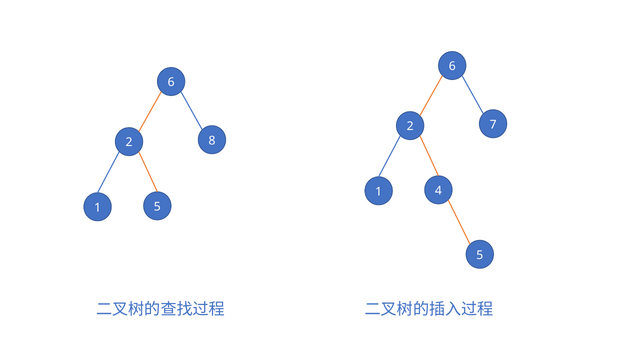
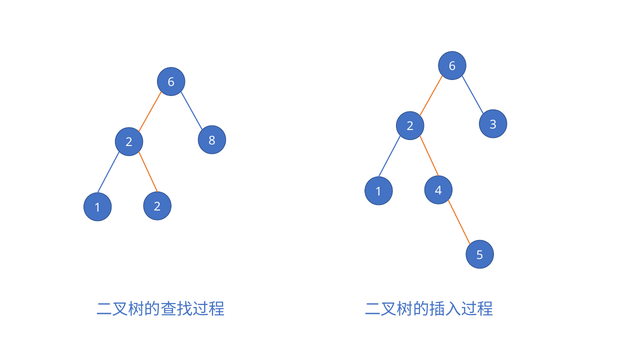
7: 7 -> 3 (493, 125)
1 5: 5 -> 2 (157, 207)
